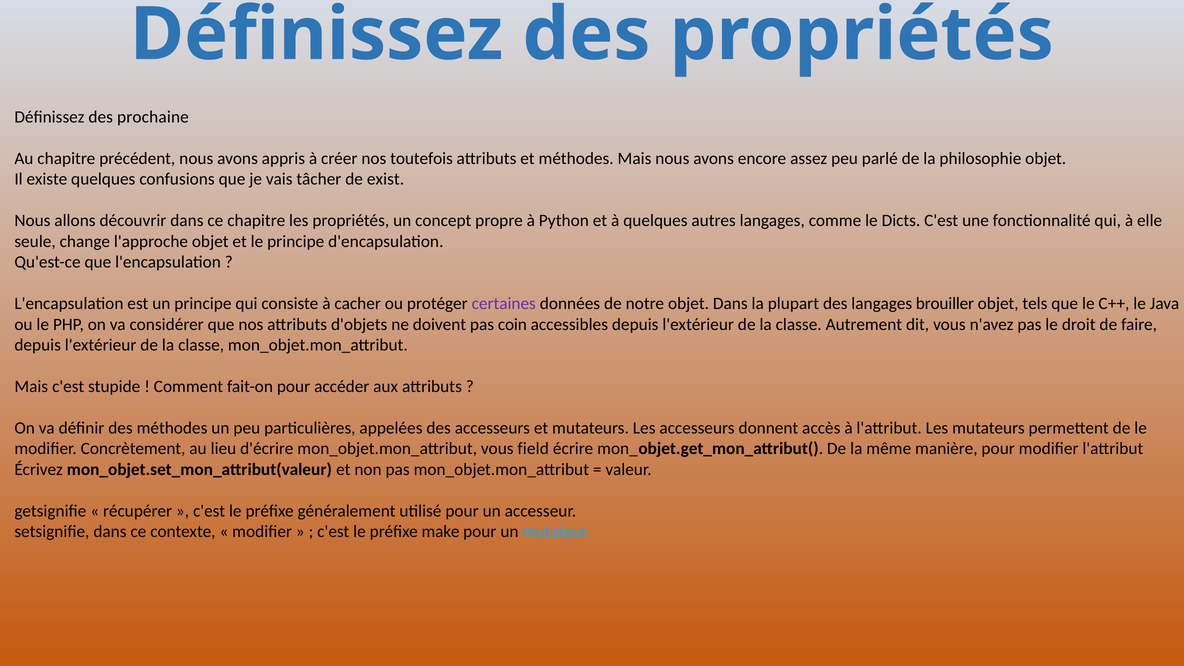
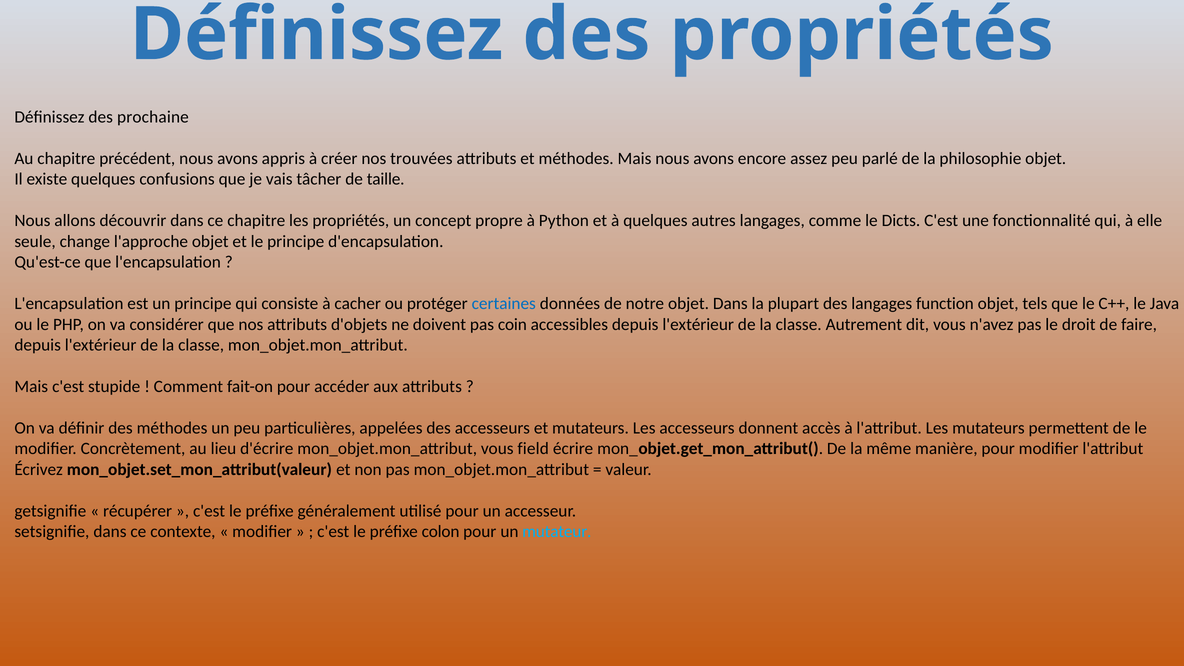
toutefois: toutefois -> trouvées (421, 158)
exist: exist -> taille (386, 179)
certaines colour: purple -> blue (504, 304)
brouiller: brouiller -> function (945, 304)
make: make -> colon (441, 532)
